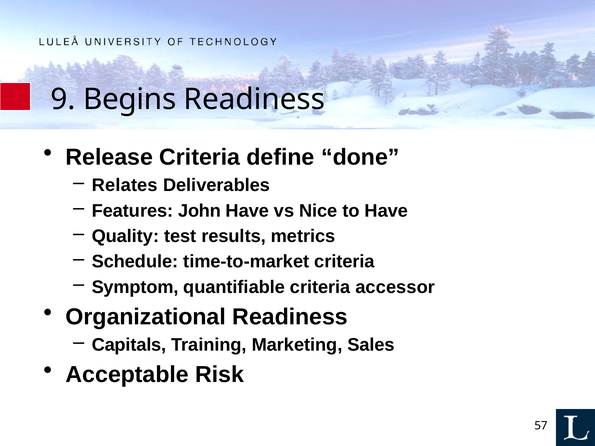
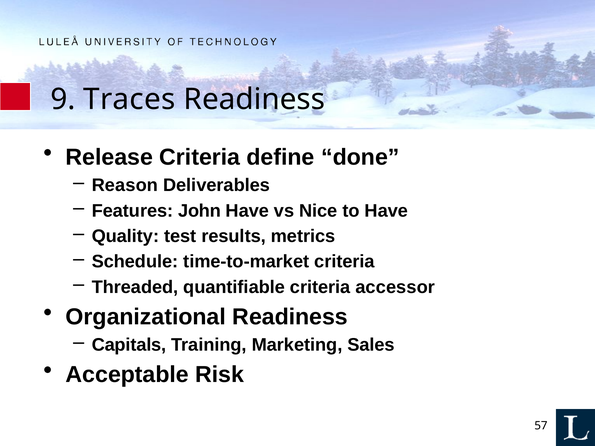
Begins: Begins -> Traces (129, 99)
Relates: Relates -> Reason (125, 185)
Symptom: Symptom -> Threaded (135, 287)
